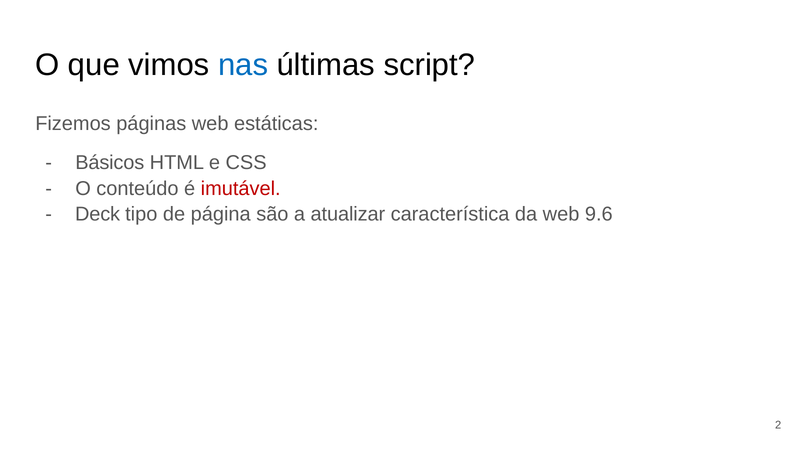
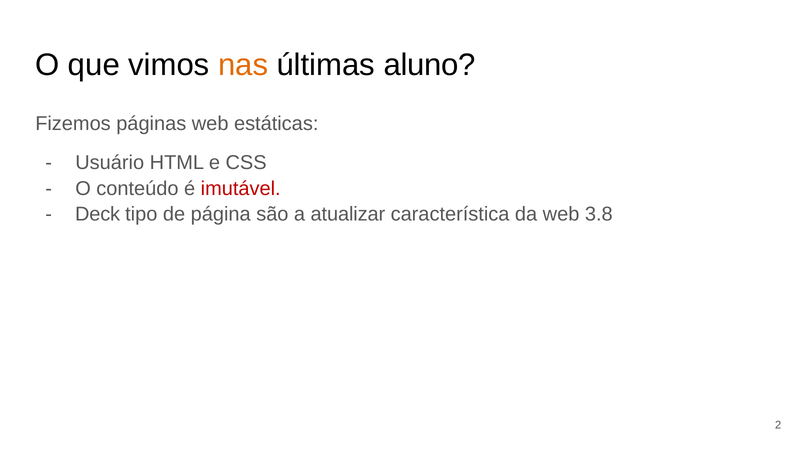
nas colour: blue -> orange (243, 65)
script: script -> aluno (429, 65)
Básicos: Básicos -> Usuário (110, 163)
9.6: 9.6 -> 3.8 (599, 214)
